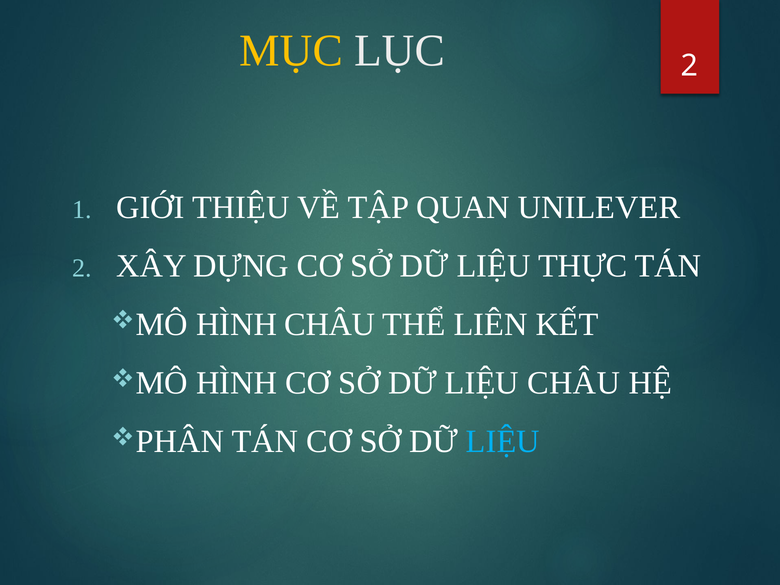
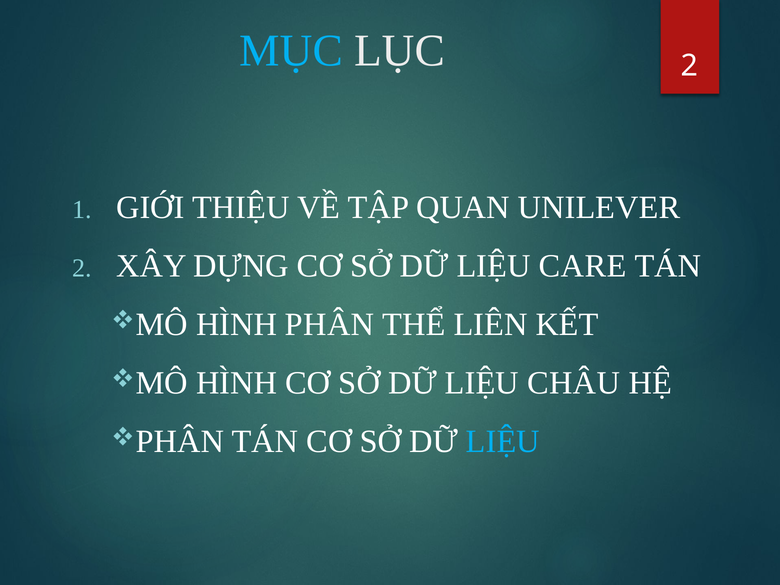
MỤC colour: yellow -> light blue (291, 50)
THỰC: THỰC -> CARE (583, 266)
HÌNH CHÂU: CHÂU -> PHÂN (330, 325)
